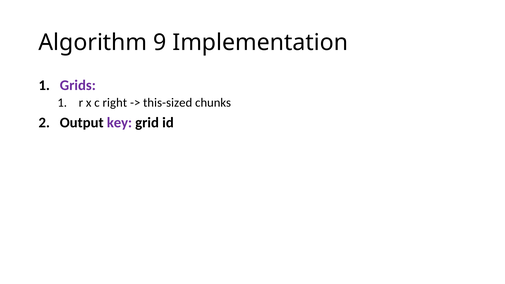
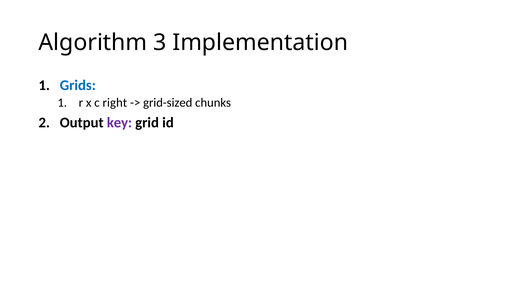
9: 9 -> 3 (160, 42)
Grids colour: purple -> blue (78, 85)
this-sized: this-sized -> grid-sized (168, 103)
